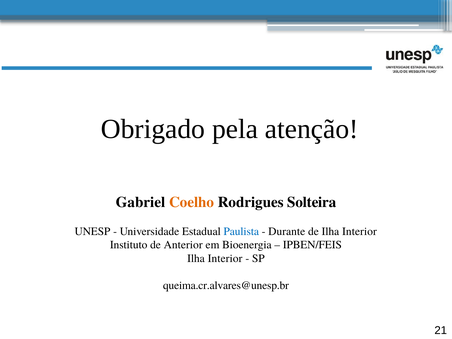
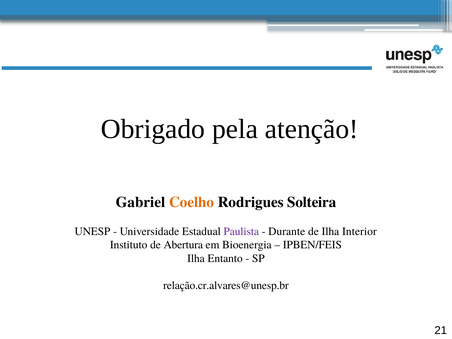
Paulista colour: blue -> purple (241, 231)
Anterior: Anterior -> Abertura (183, 245)
Interior: Interior -> Entanto (225, 258)
queima.cr.alvares@unesp.br: queima.cr.alvares@unesp.br -> relação.cr.alvares@unesp.br (226, 286)
